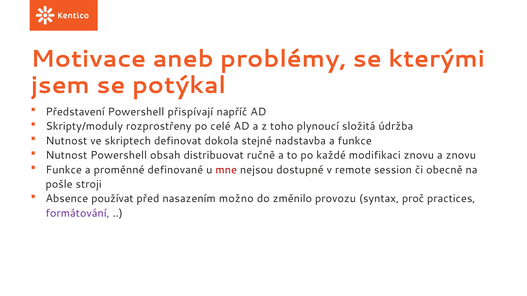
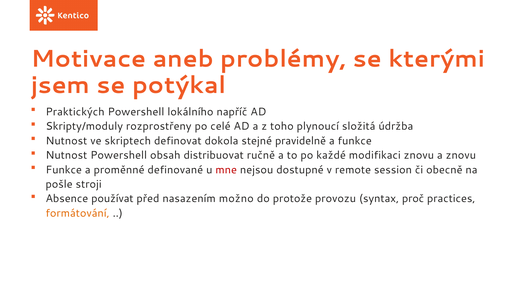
Představení: Představení -> Praktických (75, 112)
přispívají: přispívají -> lokálního (190, 112)
nadstavba: nadstavba -> pravidelně (301, 141)
změnilo: změnilo -> protože (292, 199)
formátování colour: purple -> orange (78, 213)
